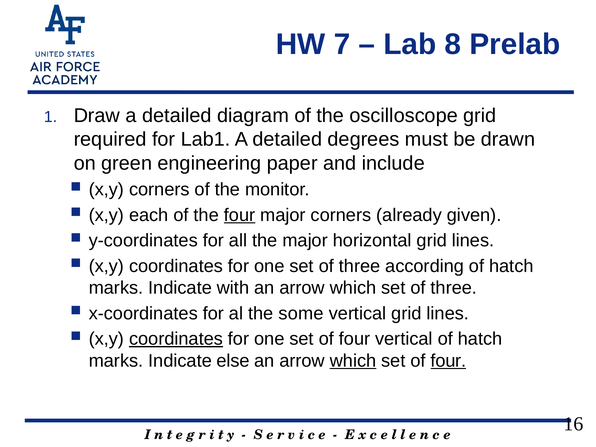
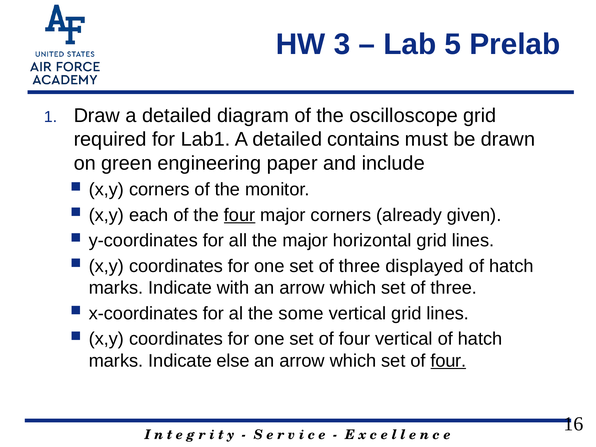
7: 7 -> 3 (342, 44)
8: 8 -> 5 (453, 44)
degrees: degrees -> contains (364, 139)
according: according -> displayed (425, 266)
coordinates underline: present -> none (176, 339)
which underline: present -> none (353, 361)
